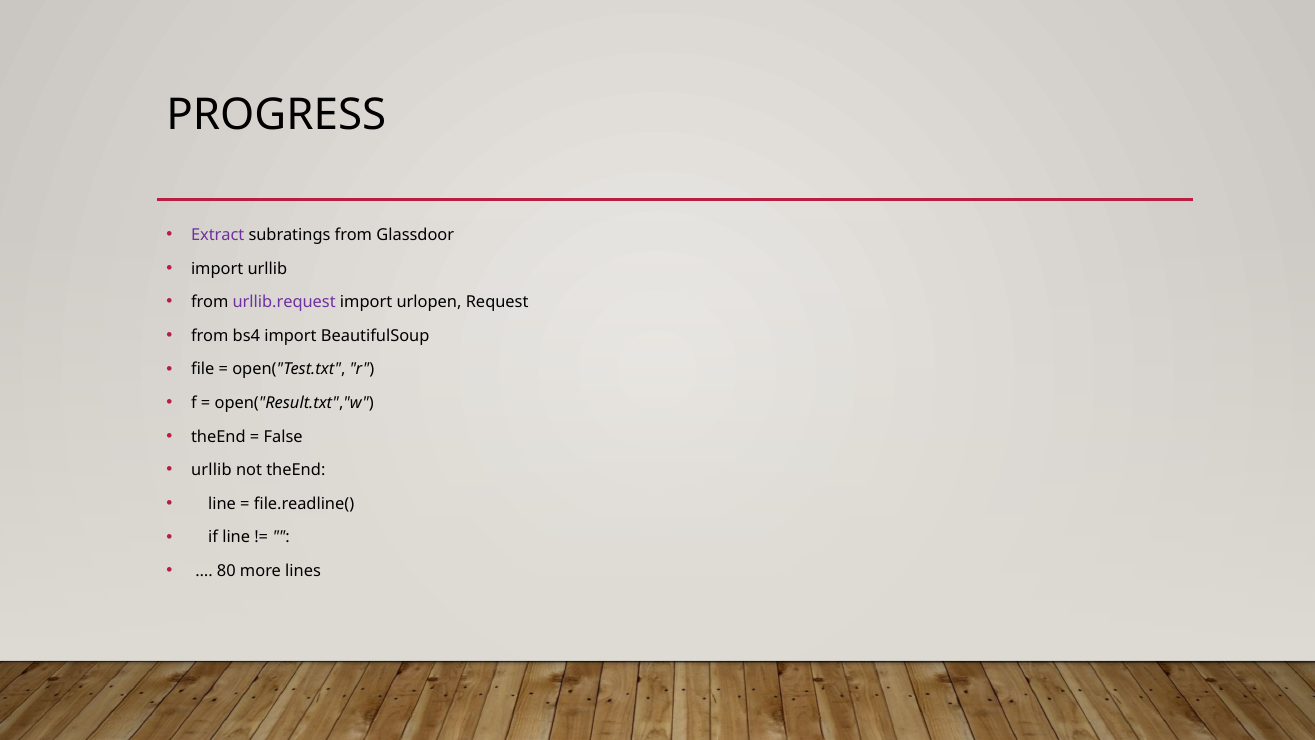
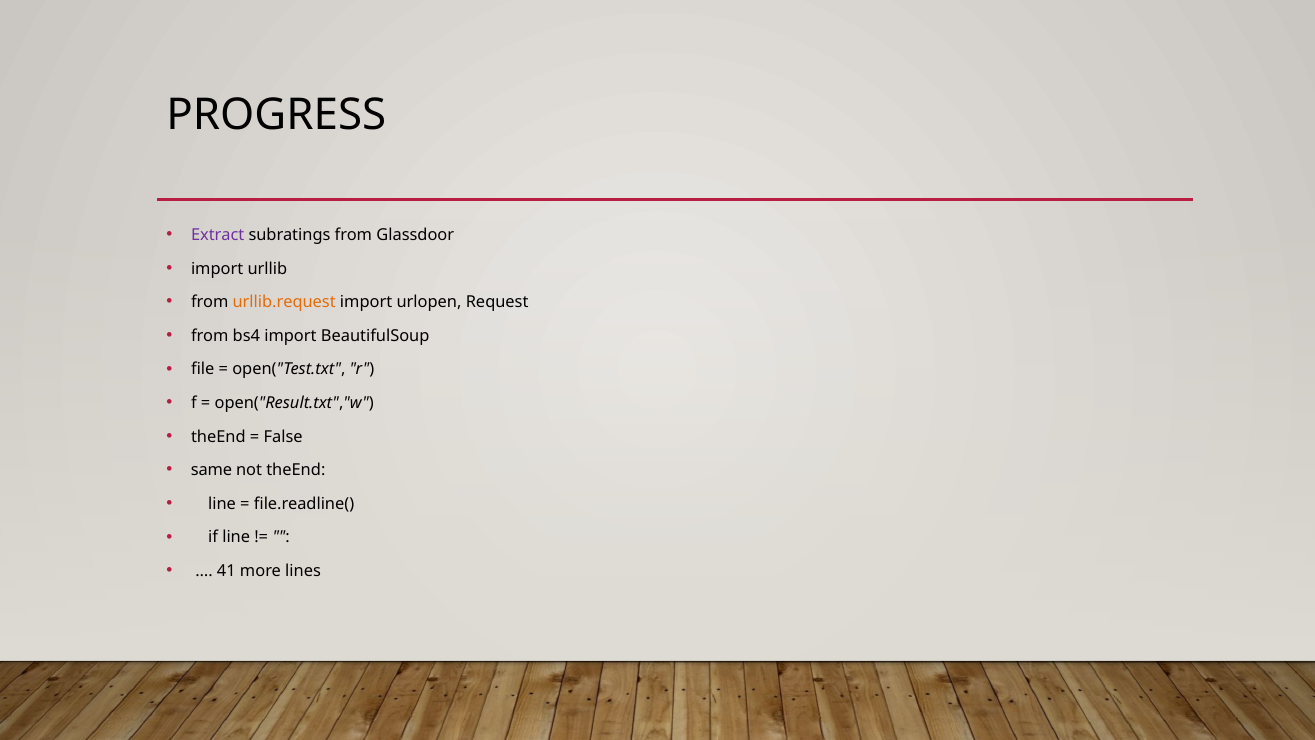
urllib.request colour: purple -> orange (284, 302)
urllib: urllib -> same (212, 470)
80: 80 -> 41 (226, 571)
